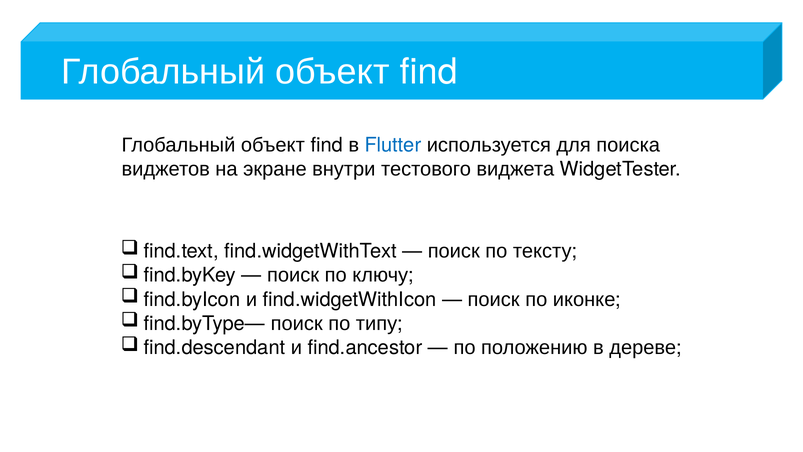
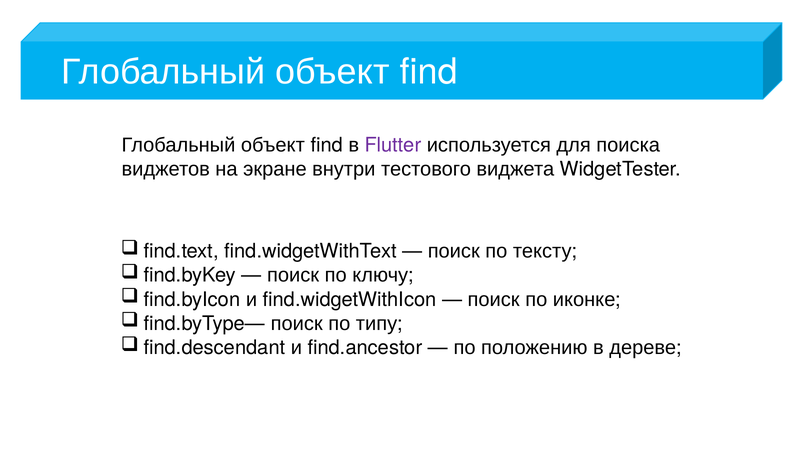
Flutter colour: blue -> purple (393, 145)
